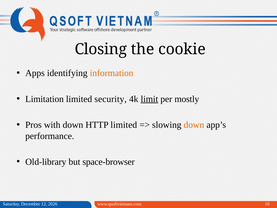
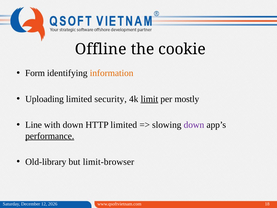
Closing: Closing -> Offline (101, 49)
Apps: Apps -> Form (35, 73)
Limitation: Limitation -> Uploading (45, 99)
Pros: Pros -> Line (34, 125)
down colour: orange -> purple (194, 125)
performance underline: none -> present (50, 136)
space-browser: space-browser -> limit-browser (109, 162)
